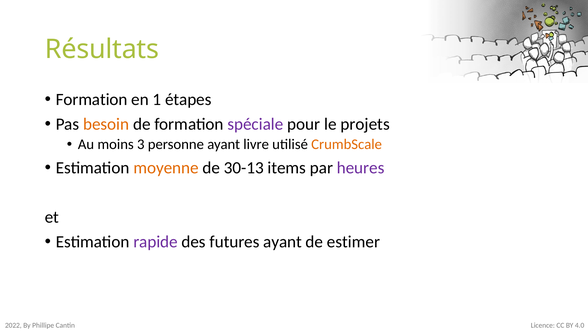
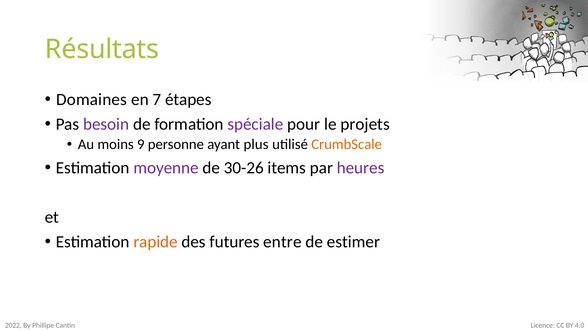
Formation: Formation -> Domaines (92, 99)
1: 1 -> 7 (157, 99)
besoin colour: orange -> purple (106, 124)
3: 3 -> 9 (141, 144)
livre: livre -> plus (256, 144)
moyenne colour: orange -> purple (166, 168)
30-13: 30-13 -> 30-26 (244, 168)
rapide colour: purple -> orange (156, 242)
futures ayant: ayant -> entre (282, 242)
